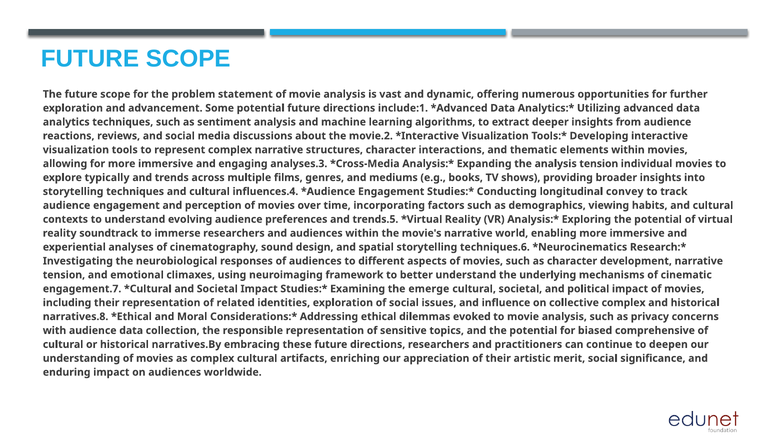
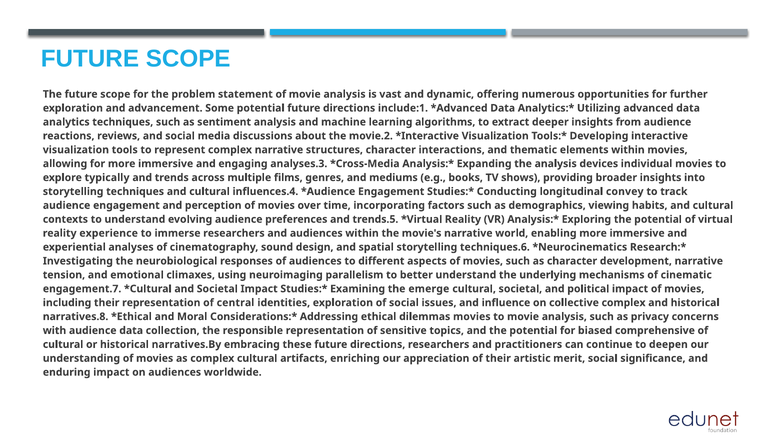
analysis tension: tension -> devices (599, 163)
soundtrack: soundtrack -> experience (109, 233)
framework: framework -> parallelism (354, 275)
related: related -> central (236, 302)
dilemmas evoked: evoked -> movies (472, 316)
